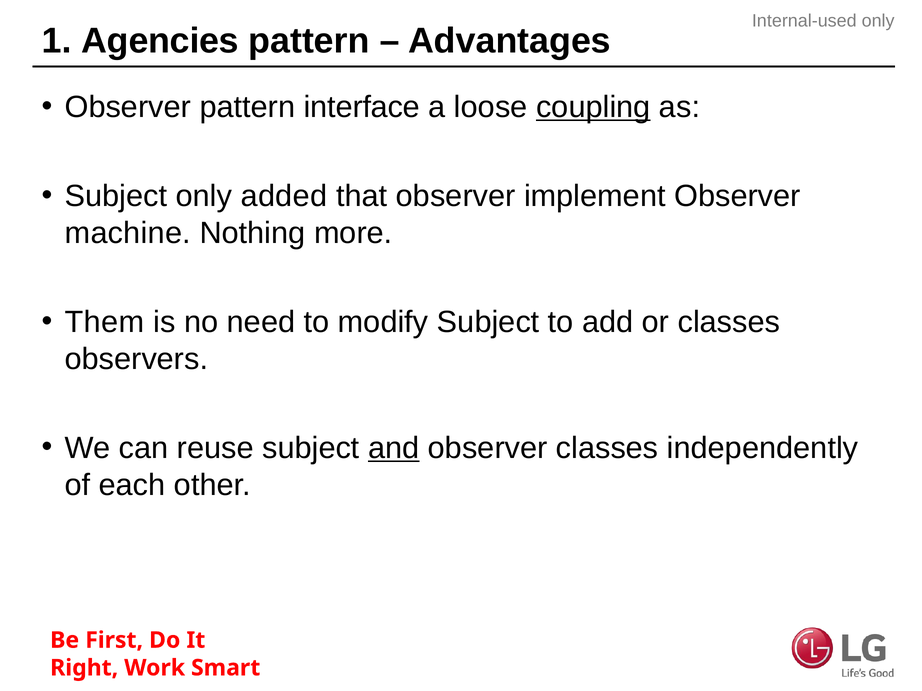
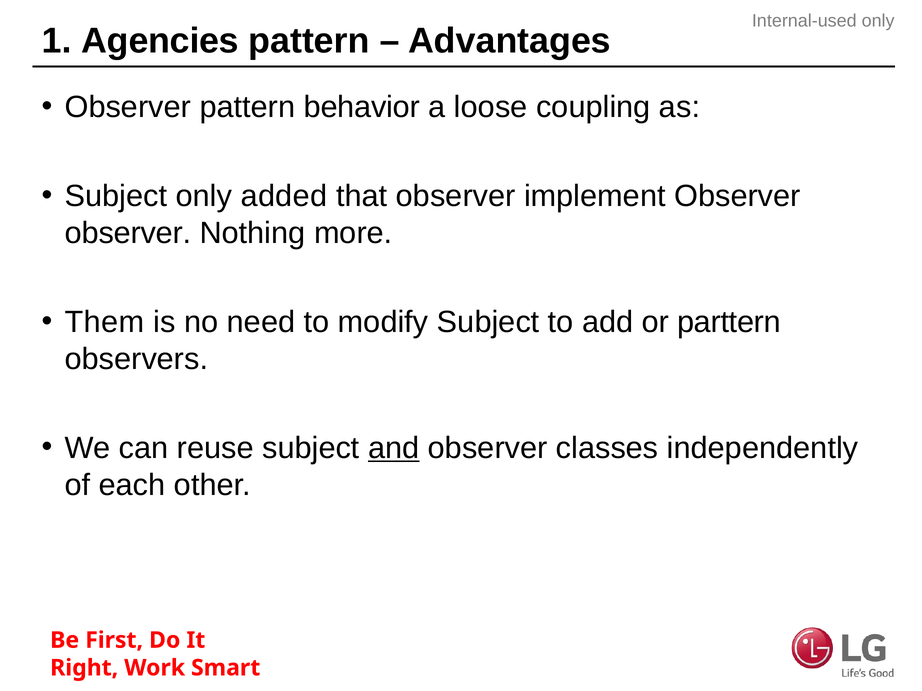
interface: interface -> behavior (362, 107)
coupling underline: present -> none (593, 107)
machine: machine -> observer (128, 233)
or classes: classes -> parttern (729, 322)
